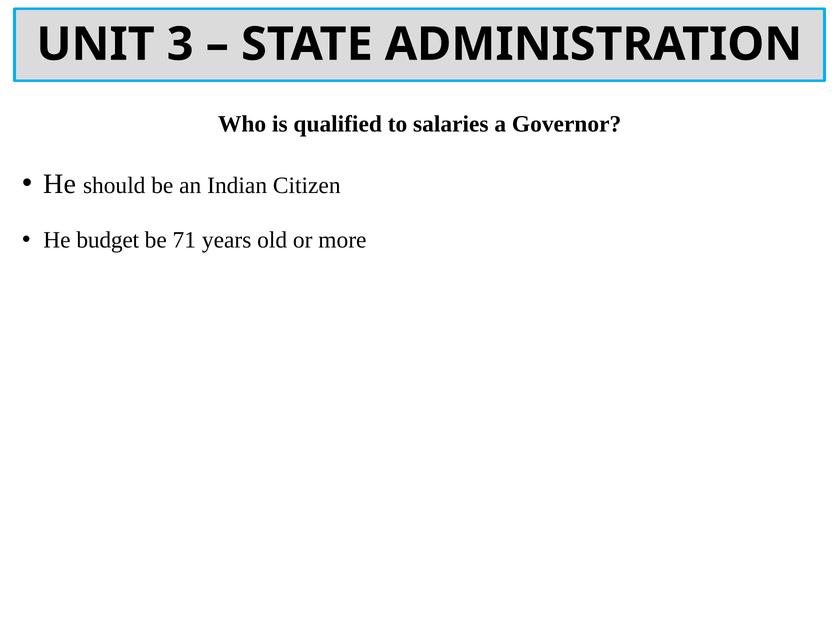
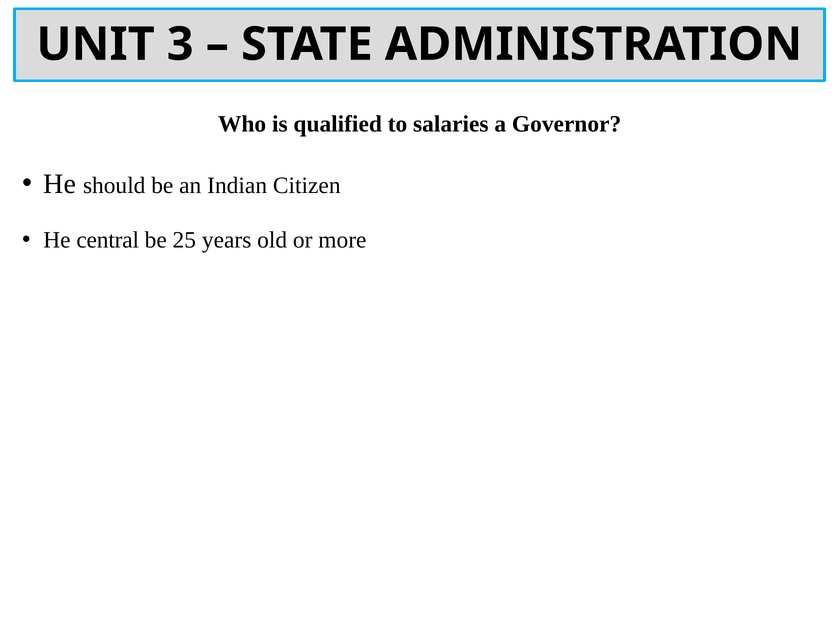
budget: budget -> central (108, 240)
71: 71 -> 25 (184, 240)
